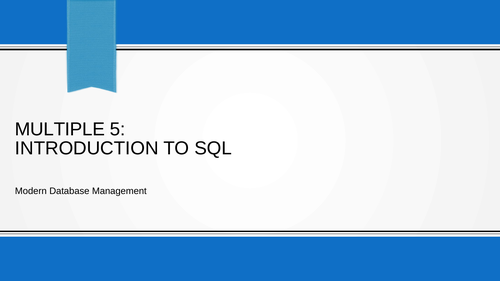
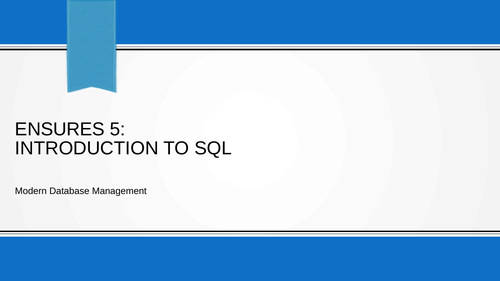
MULTIPLE: MULTIPLE -> ENSURES (60, 130)
